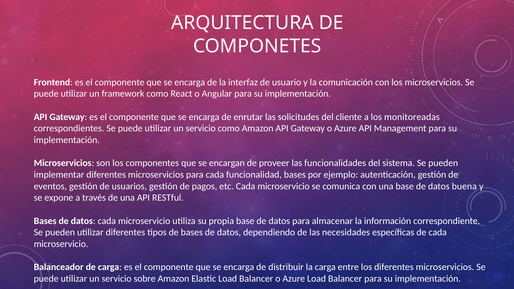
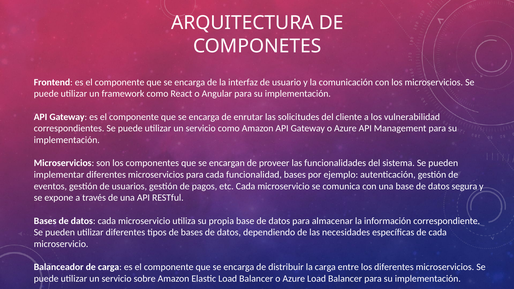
monitoreadas: monitoreadas -> vulnerabilidad (412, 117)
buena: buena -> segura (464, 186)
